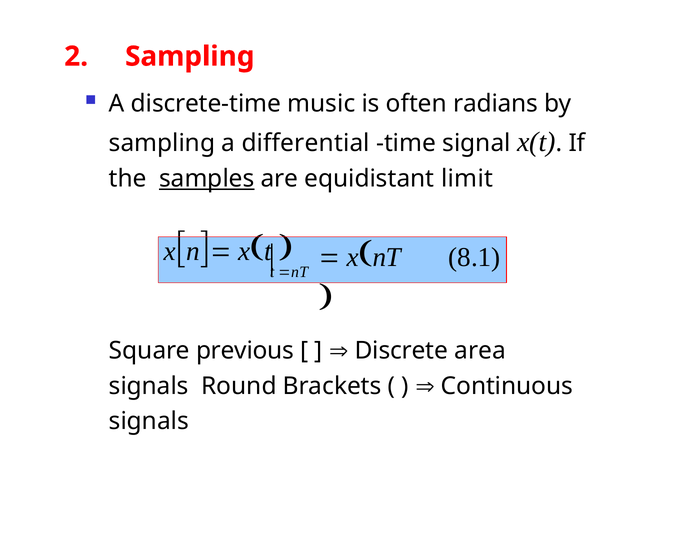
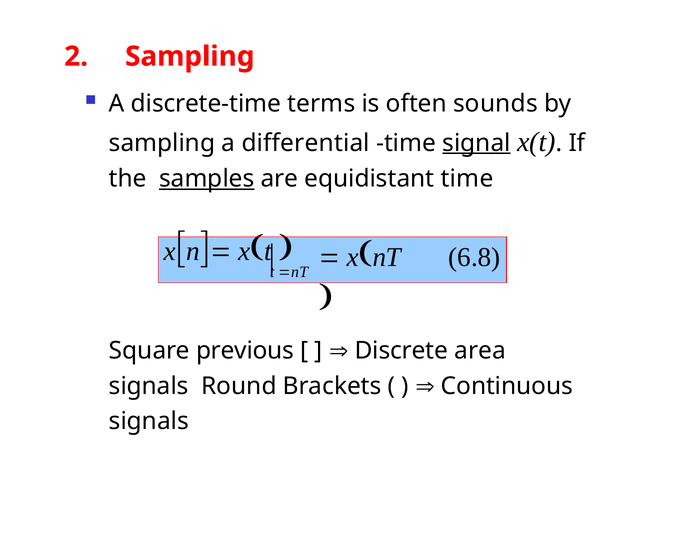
music: music -> terms (321, 103)
radians: radians -> sounds (495, 103)
signal underline: none -> present (477, 143)
equidistant limit: limit -> time (467, 178)
8.1: 8.1 -> 6.8 (474, 257)
